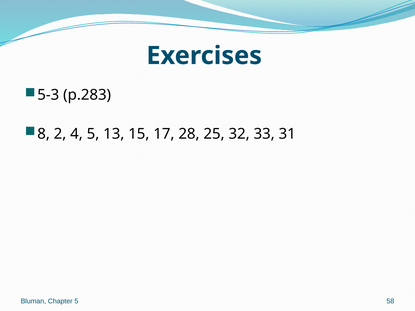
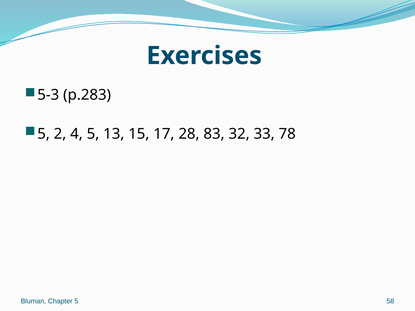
8: 8 -> 5 (44, 134)
25: 25 -> 83 (214, 134)
31: 31 -> 78 (287, 134)
